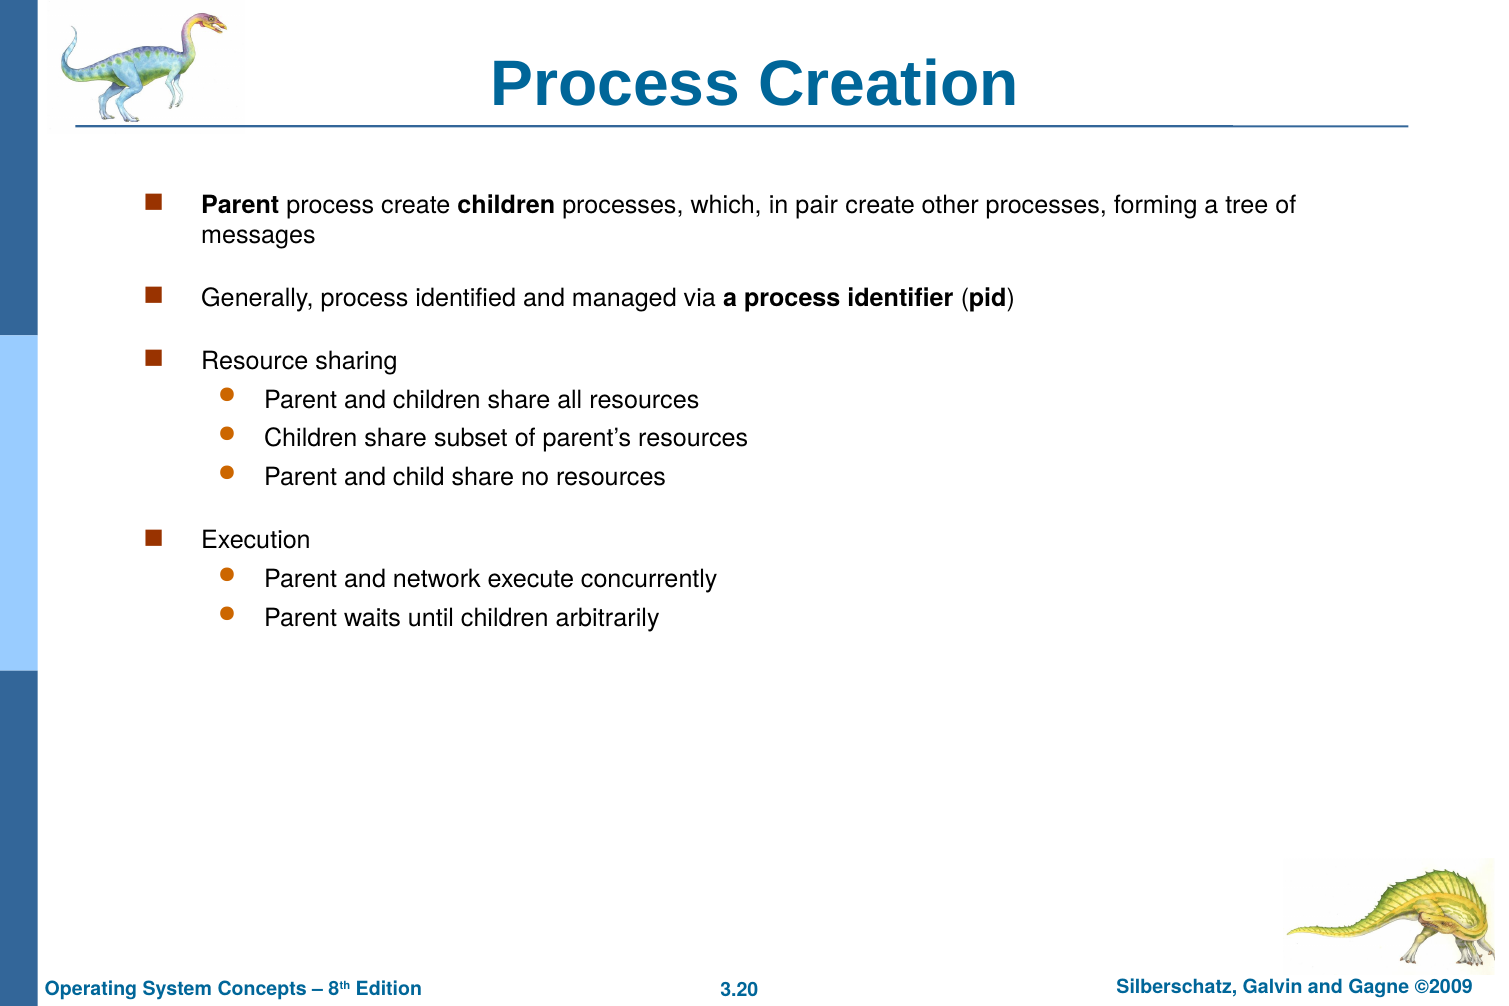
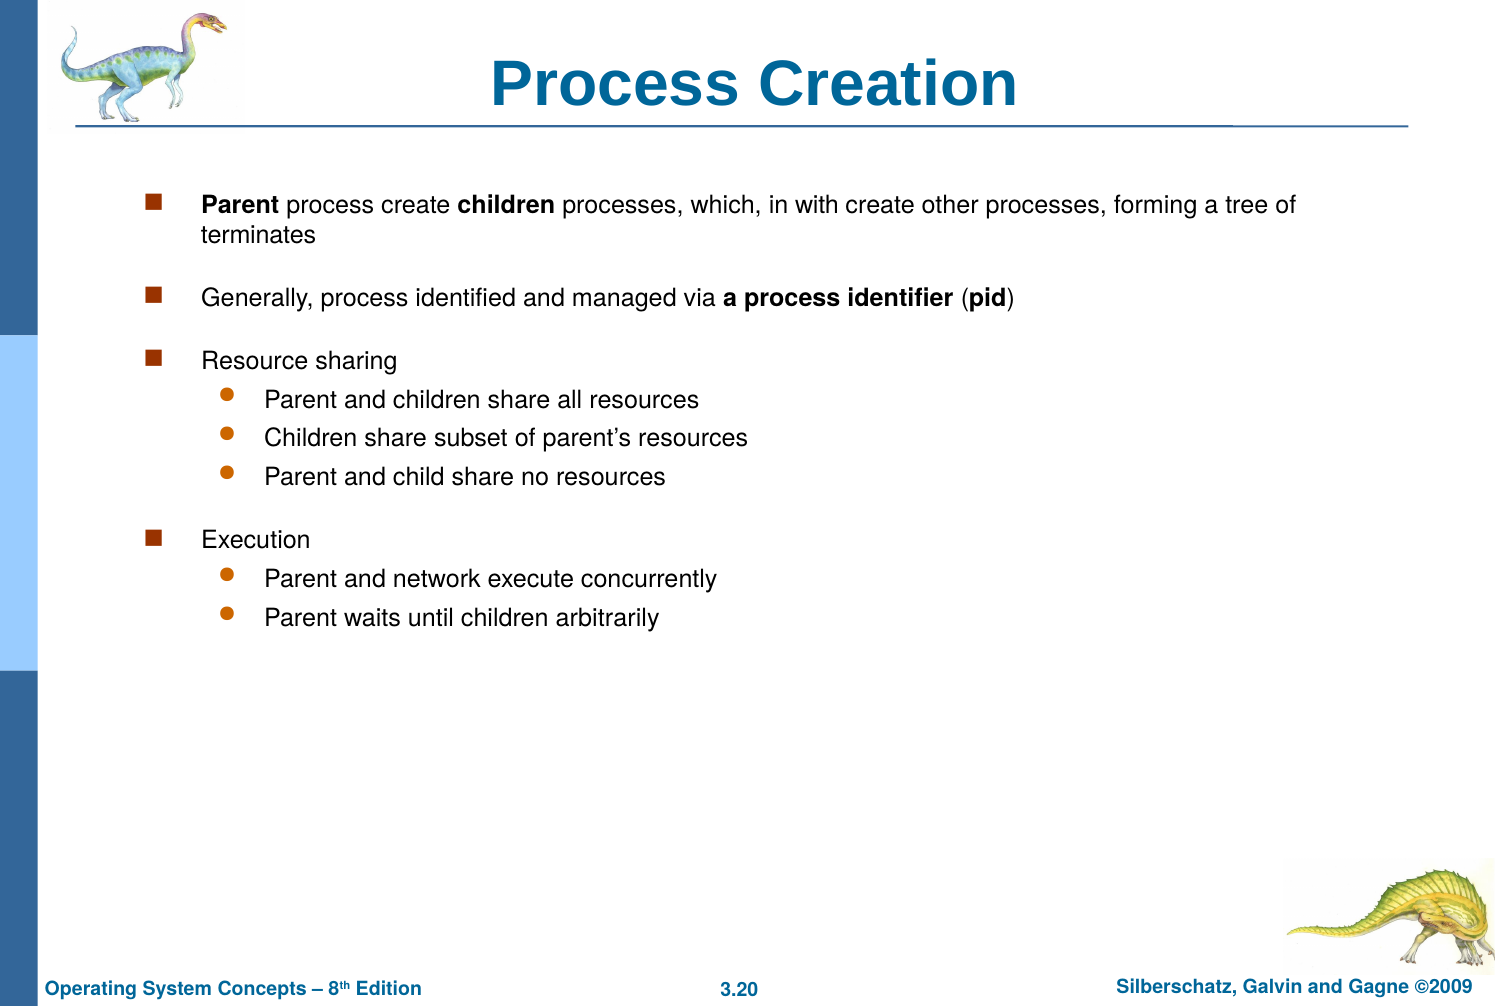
pair: pair -> with (817, 205)
messages: messages -> terminates (259, 235)
